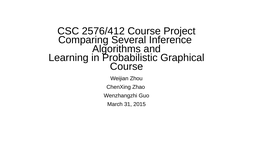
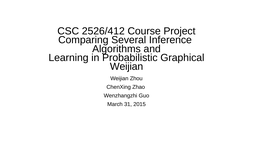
2576/412: 2576/412 -> 2526/412 (103, 31)
Course: Course -> Weijian (127, 67)
